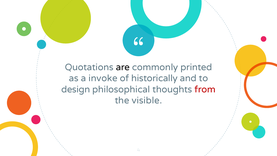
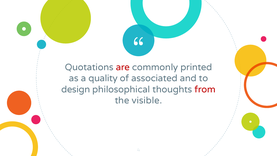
are colour: black -> red (123, 67)
invoke: invoke -> quality (103, 78)
historically: historically -> associated (154, 78)
